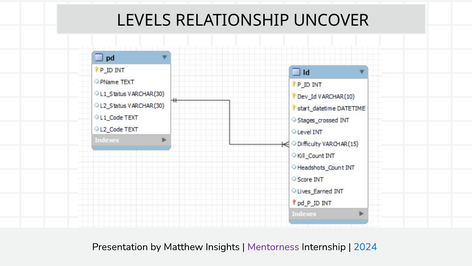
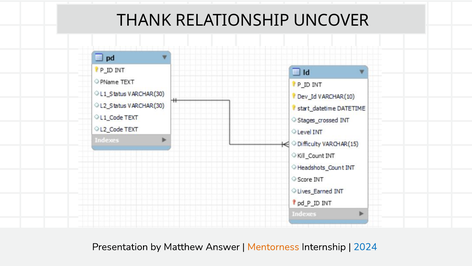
LEVELS: LEVELS -> THANK (144, 20)
Insights: Insights -> Answer (223, 246)
Mentorness colour: purple -> orange (273, 246)
